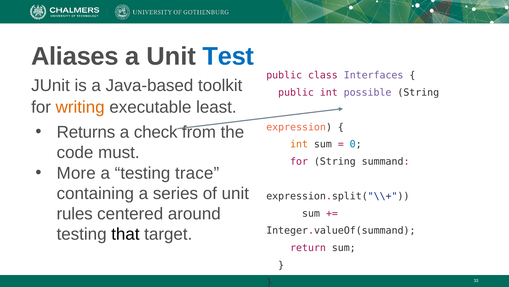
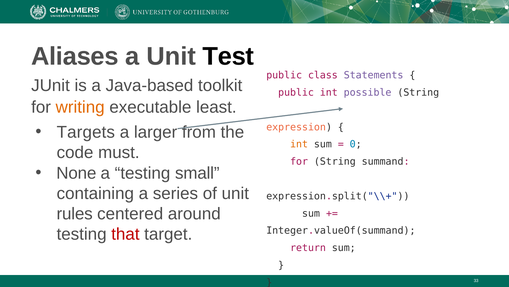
Test colour: blue -> black (228, 56)
Interfaces: Interfaces -> Statements (374, 75)
Returns: Returns -> Targets (86, 132)
check: check -> larger (156, 132)
More: More -> None (76, 173)
trace: trace -> small (197, 173)
that colour: black -> red (125, 234)
